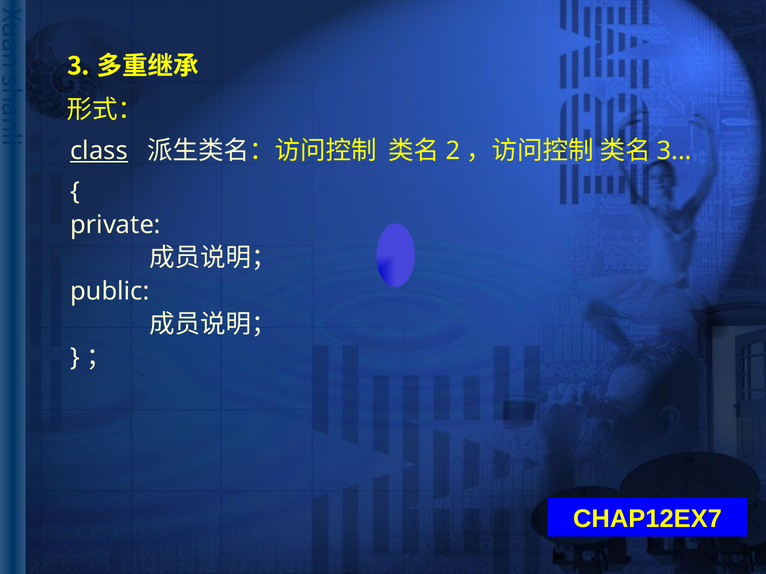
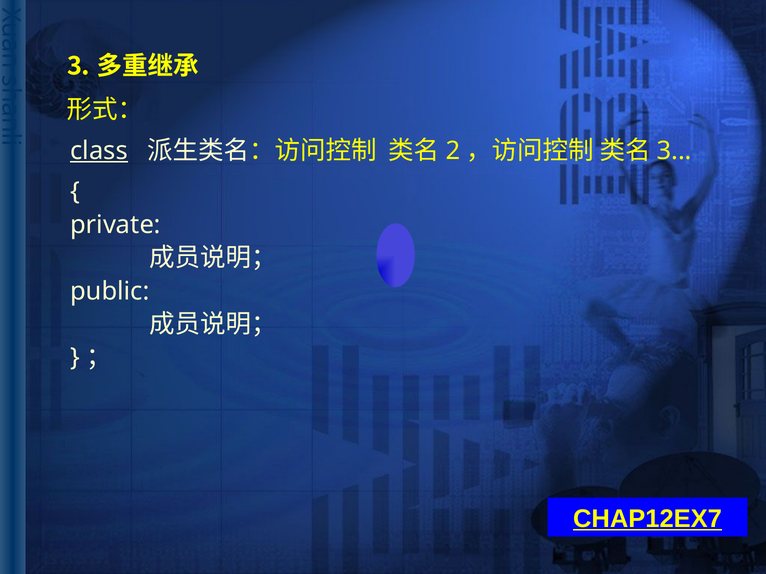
CHAP12EX7 underline: none -> present (647, 519)
